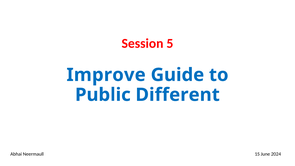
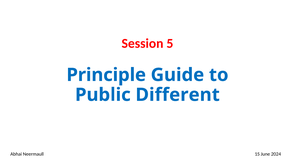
Improve: Improve -> Principle (106, 75)
